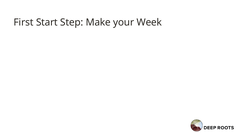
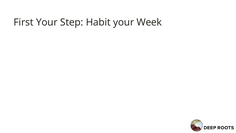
First Start: Start -> Your (47, 22)
Make: Make -> Habit (98, 22)
